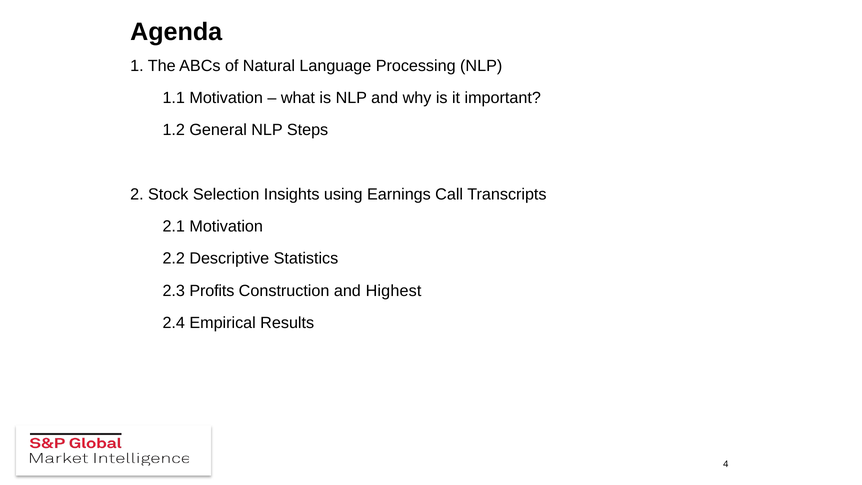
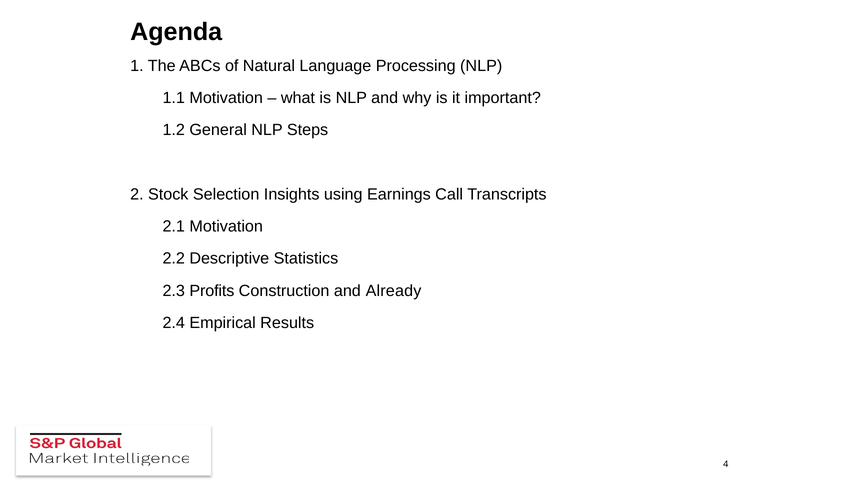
Highest: Highest -> Already (394, 291)
